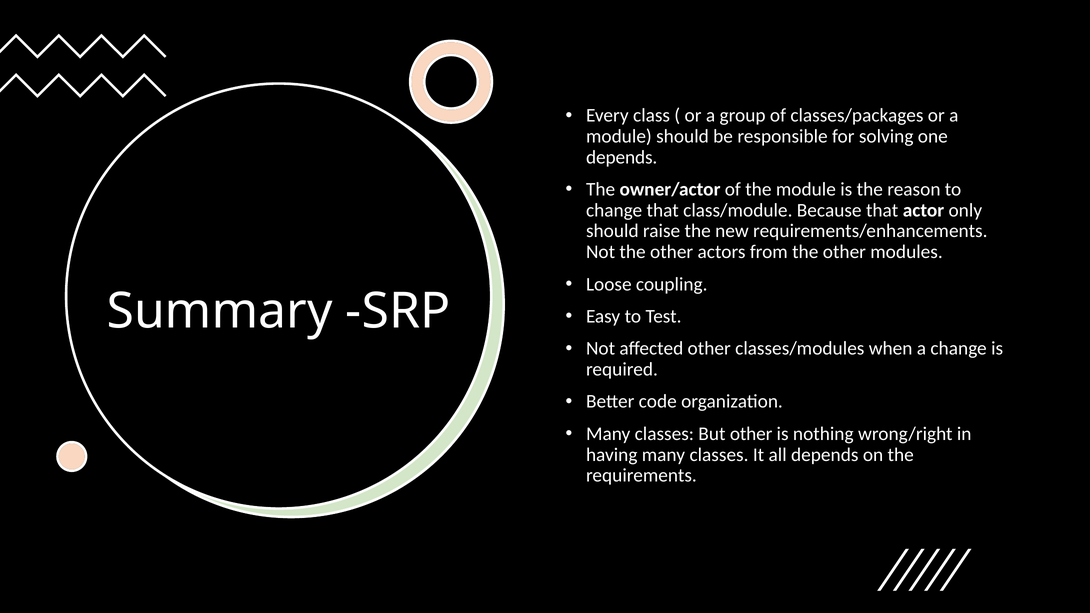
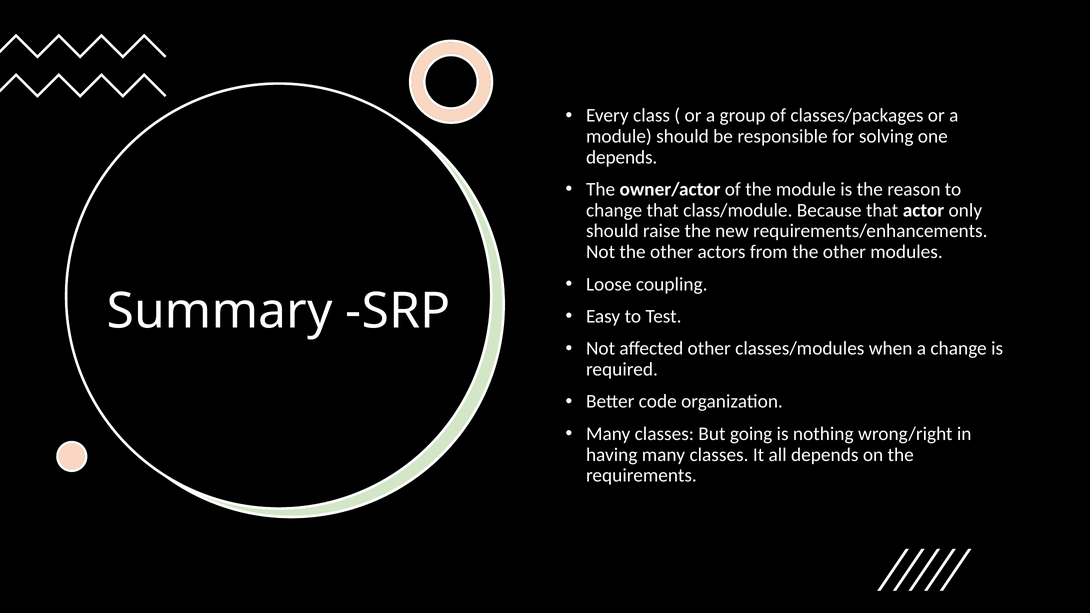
But other: other -> going (751, 434)
